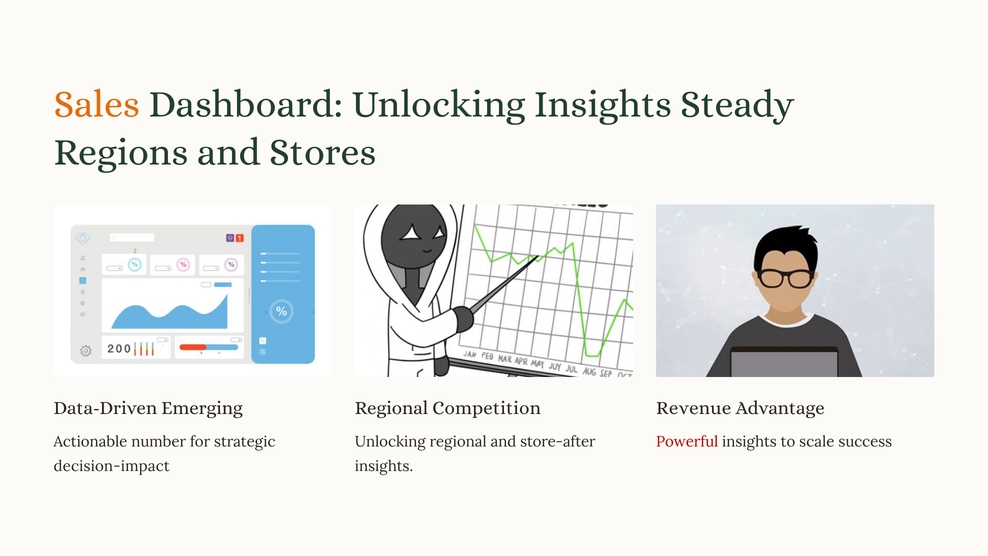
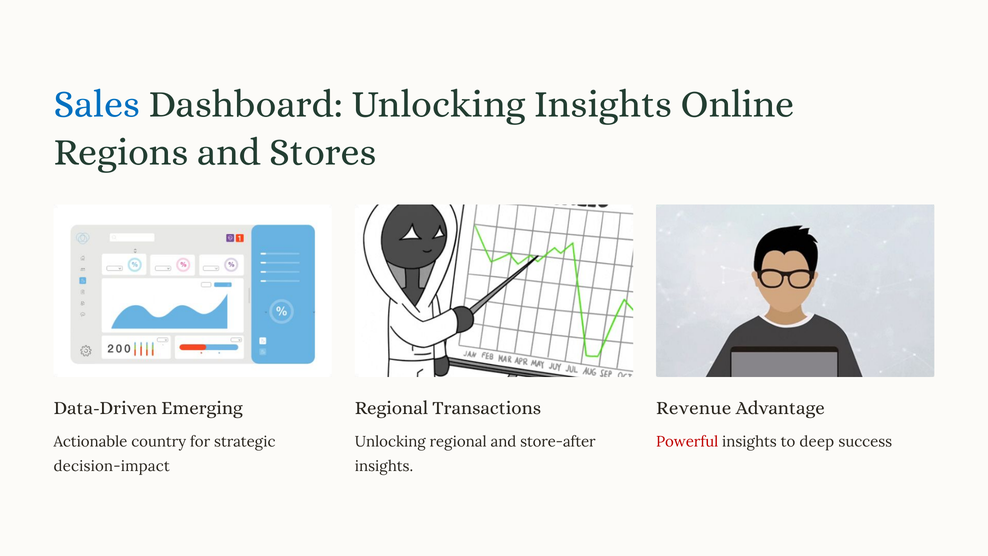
Sales colour: orange -> blue (97, 104)
Steady: Steady -> Online (738, 104)
Competition: Competition -> Transactions (487, 408)
number: number -> country (159, 442)
scale: scale -> deep (817, 442)
